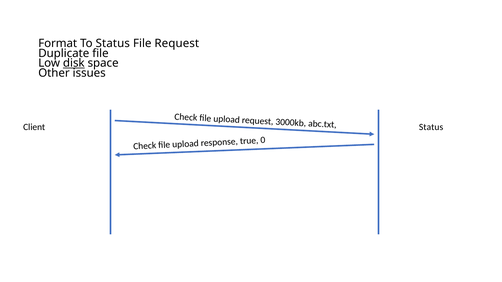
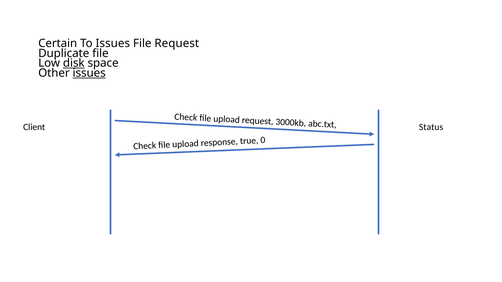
Format: Format -> Certain (58, 43)
To Status: Status -> Issues (113, 43)
issues underline: none -> present (89, 73)
